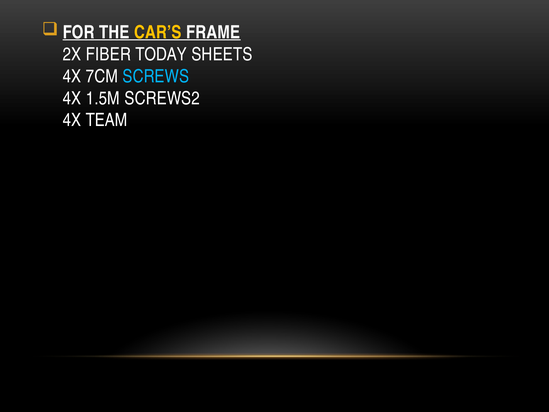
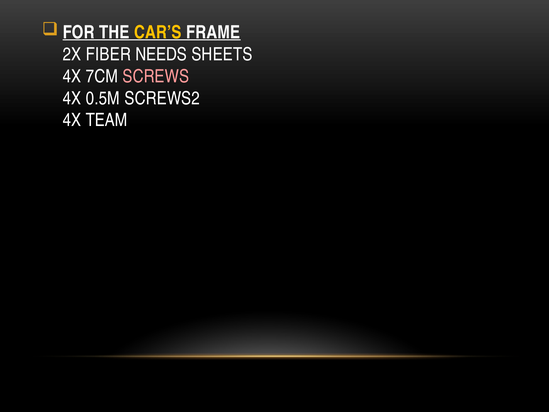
TODAY: TODAY -> NEEDS (161, 54)
SCREWS colour: light blue -> pink (156, 76)
1.5M: 1.5M -> 0.5M (103, 98)
